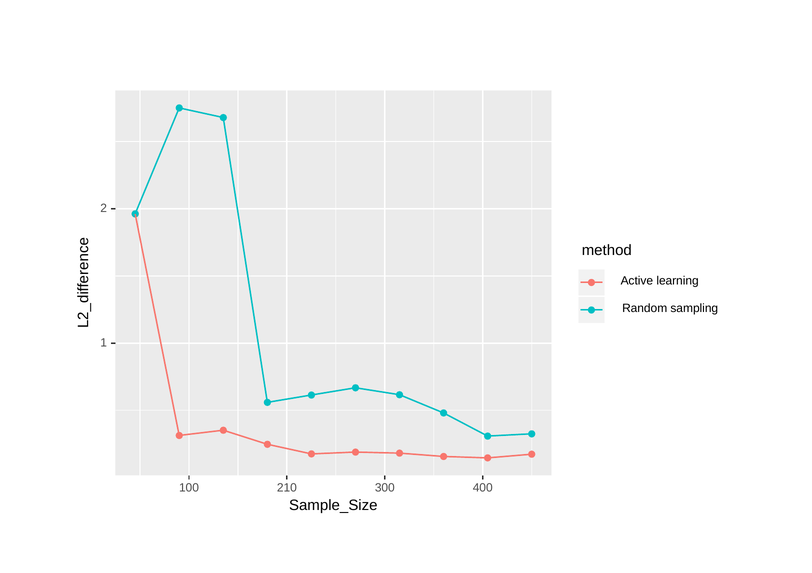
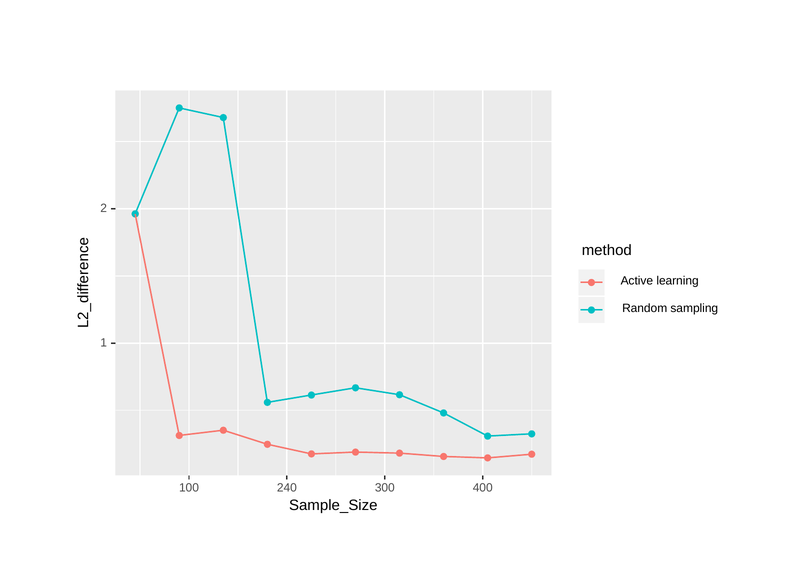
210: 210 -> 240 (287, 487)
